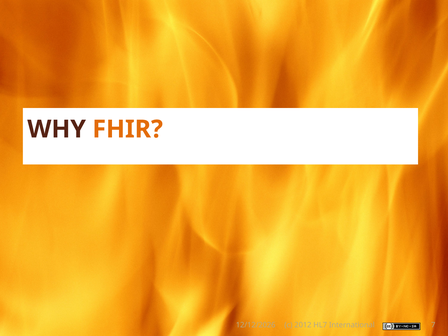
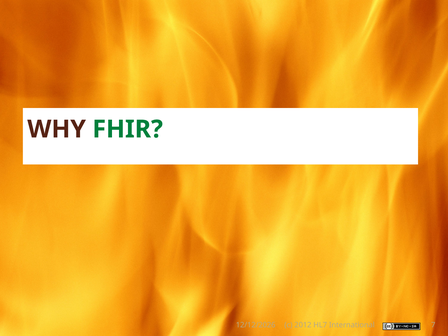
FHIR colour: orange -> green (128, 129)
